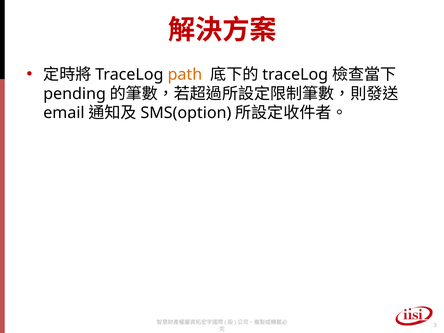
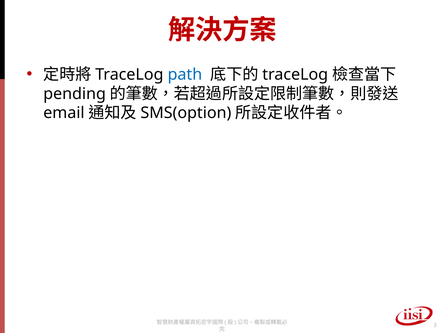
path colour: orange -> blue (185, 75)
